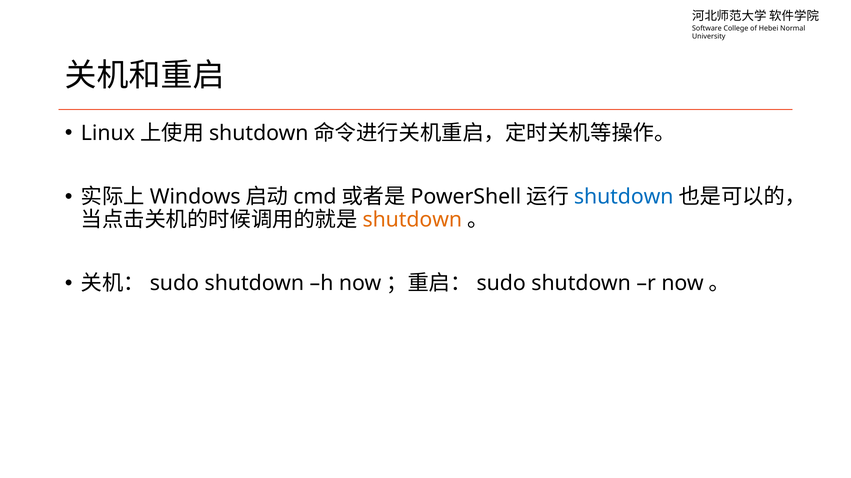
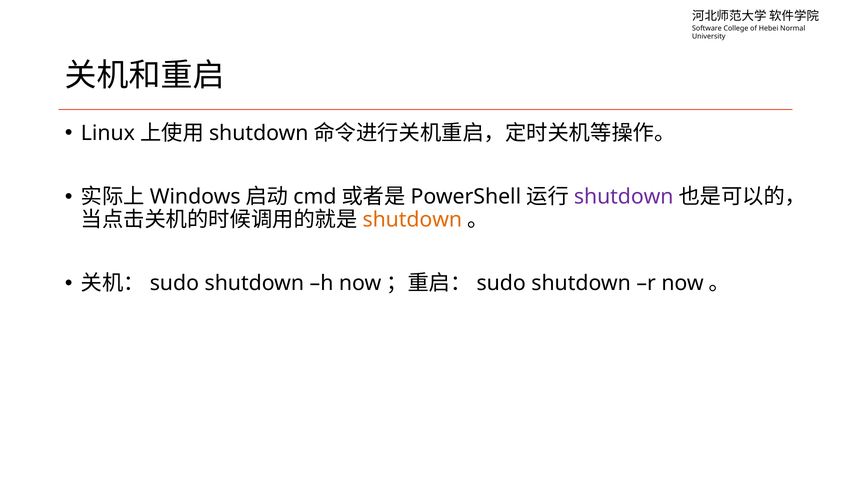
shutdown colour: blue -> purple (624, 197)
